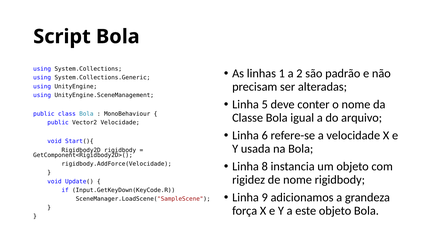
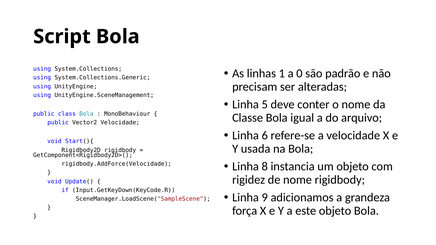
2: 2 -> 0 (299, 73)
